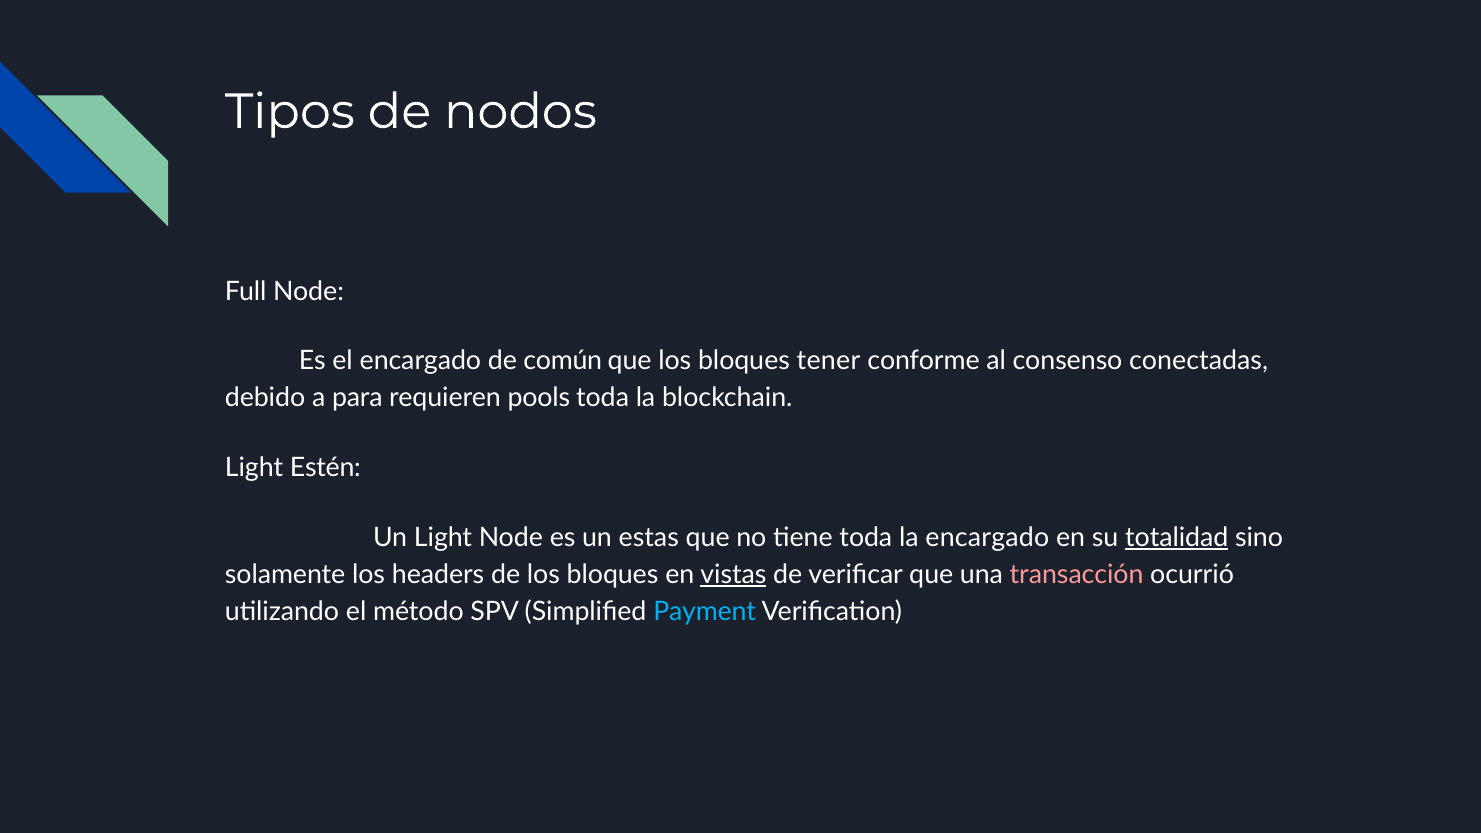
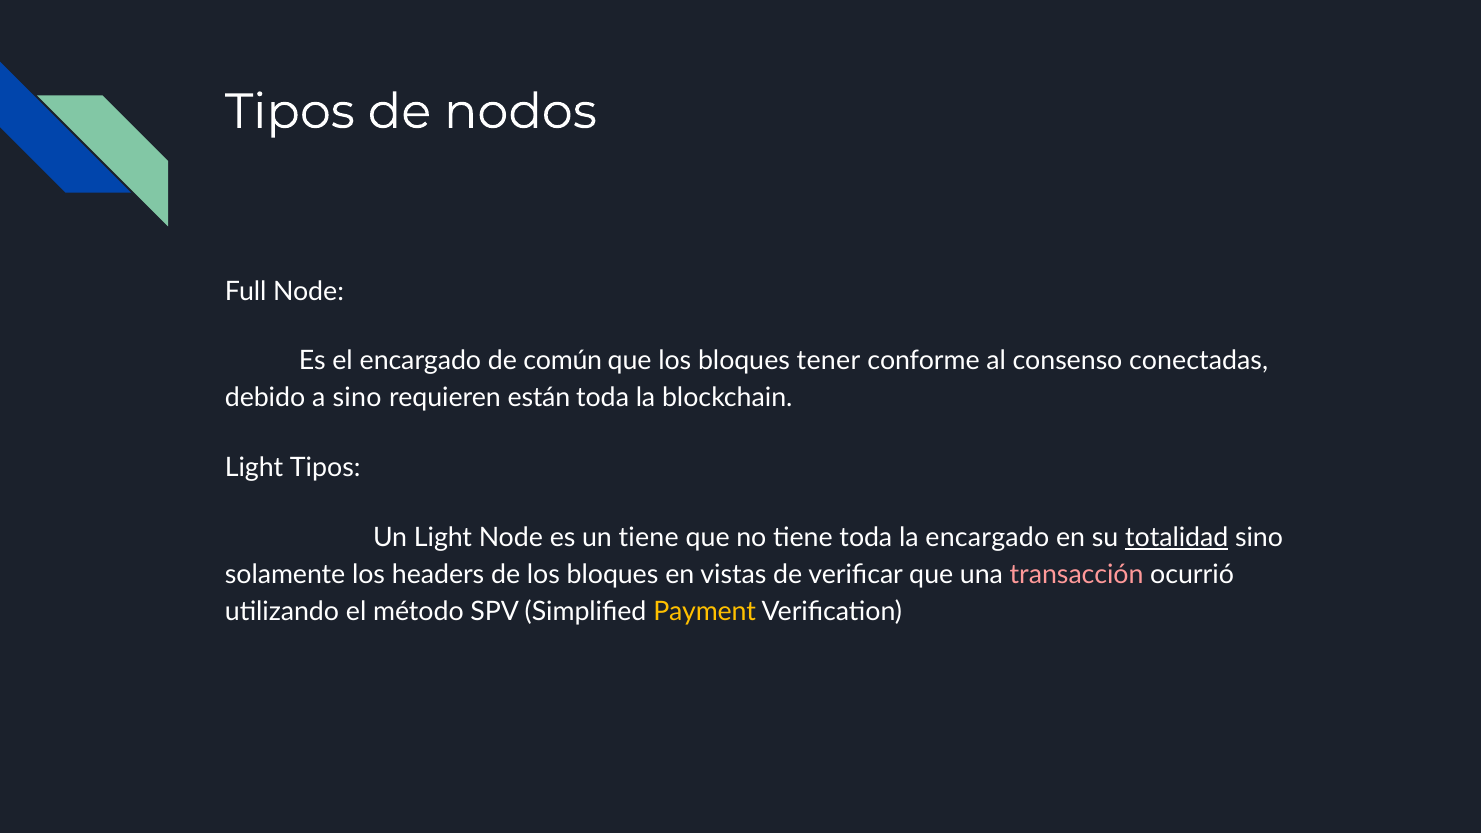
a para: para -> sino (357, 398)
pools: pools -> están (539, 398)
Light Estén: Estén -> Tipos (325, 468)
un estas: estas -> tiene (649, 538)
vistas underline: present -> none (733, 575)
Payment colour: light blue -> yellow (705, 611)
